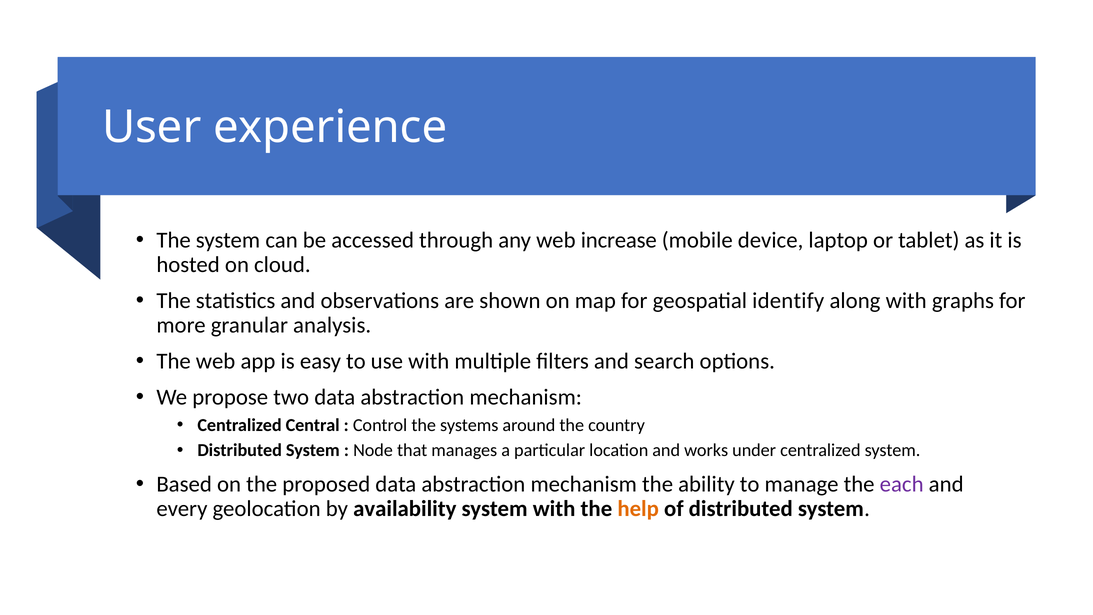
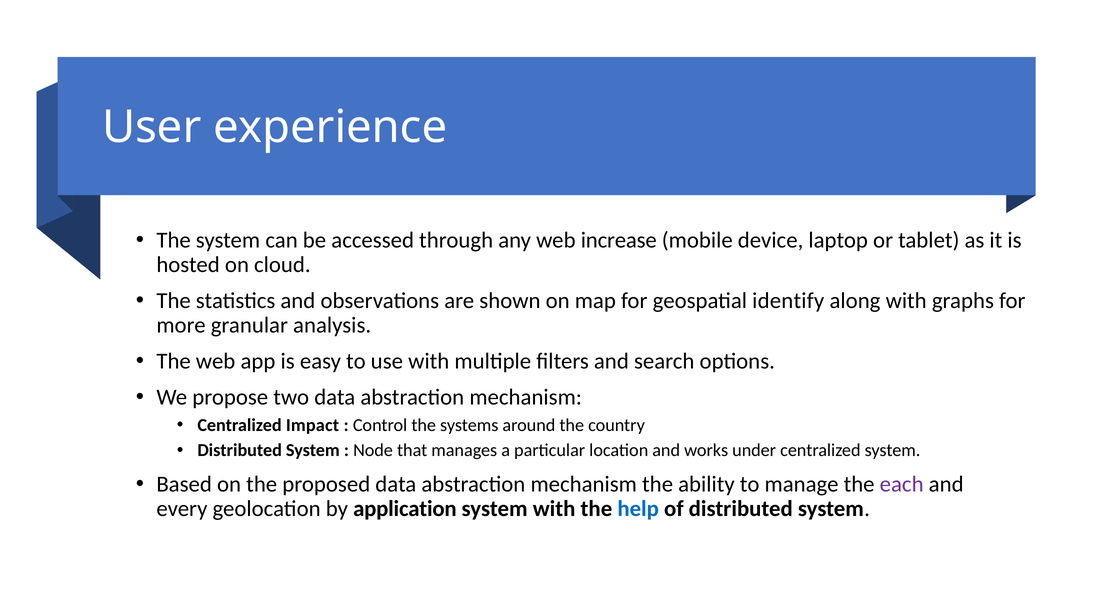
Central: Central -> Impact (313, 425)
availability: availability -> application (405, 508)
help colour: orange -> blue (638, 508)
